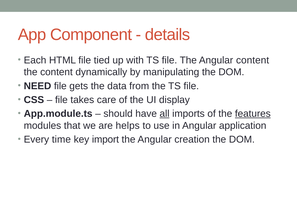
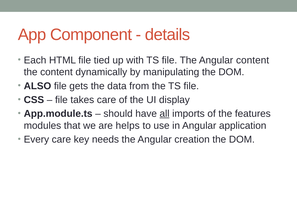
NEED: NEED -> ALSO (37, 86)
features underline: present -> none (253, 114)
Every time: time -> care (61, 139)
import: import -> needs (105, 139)
